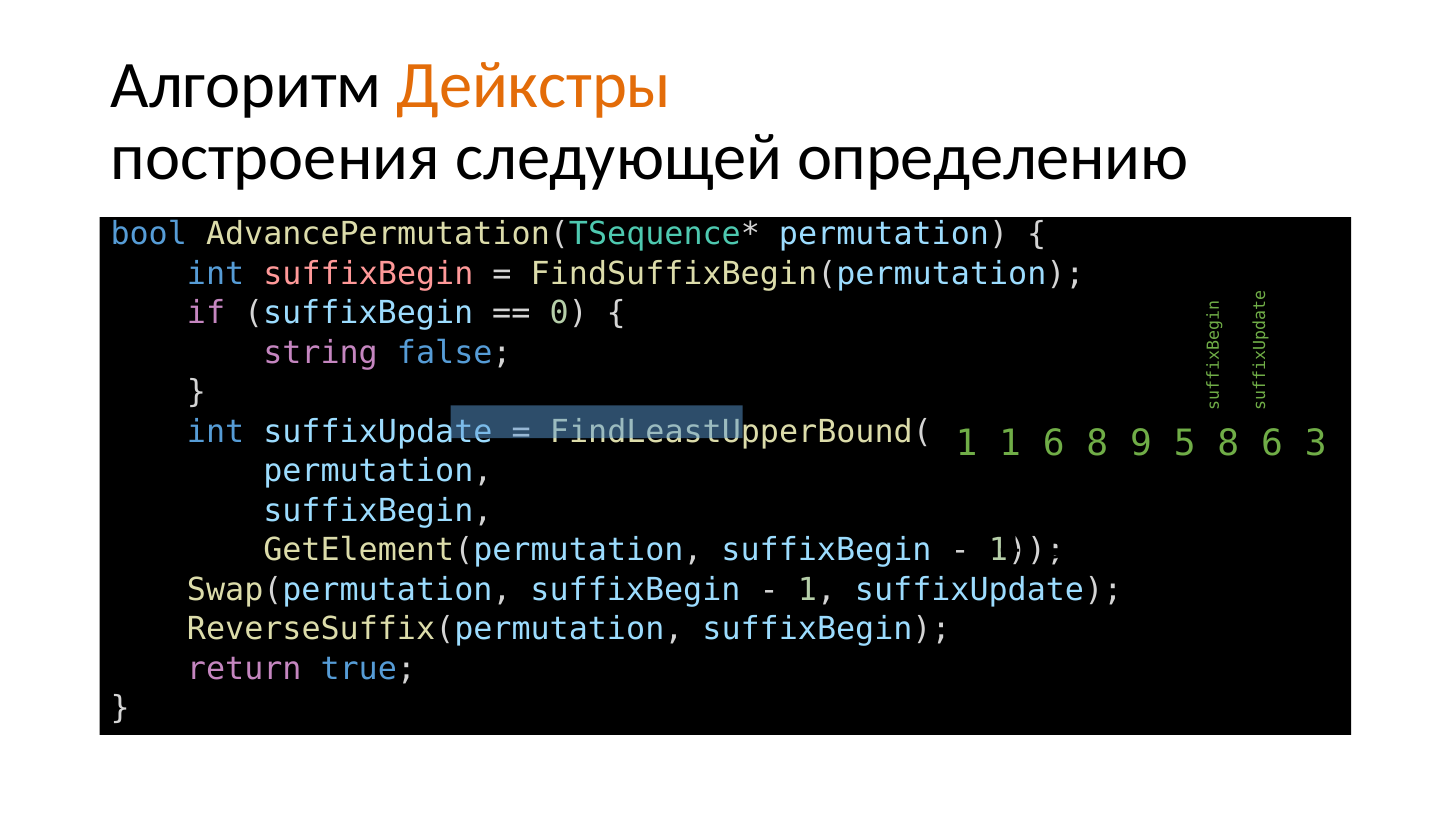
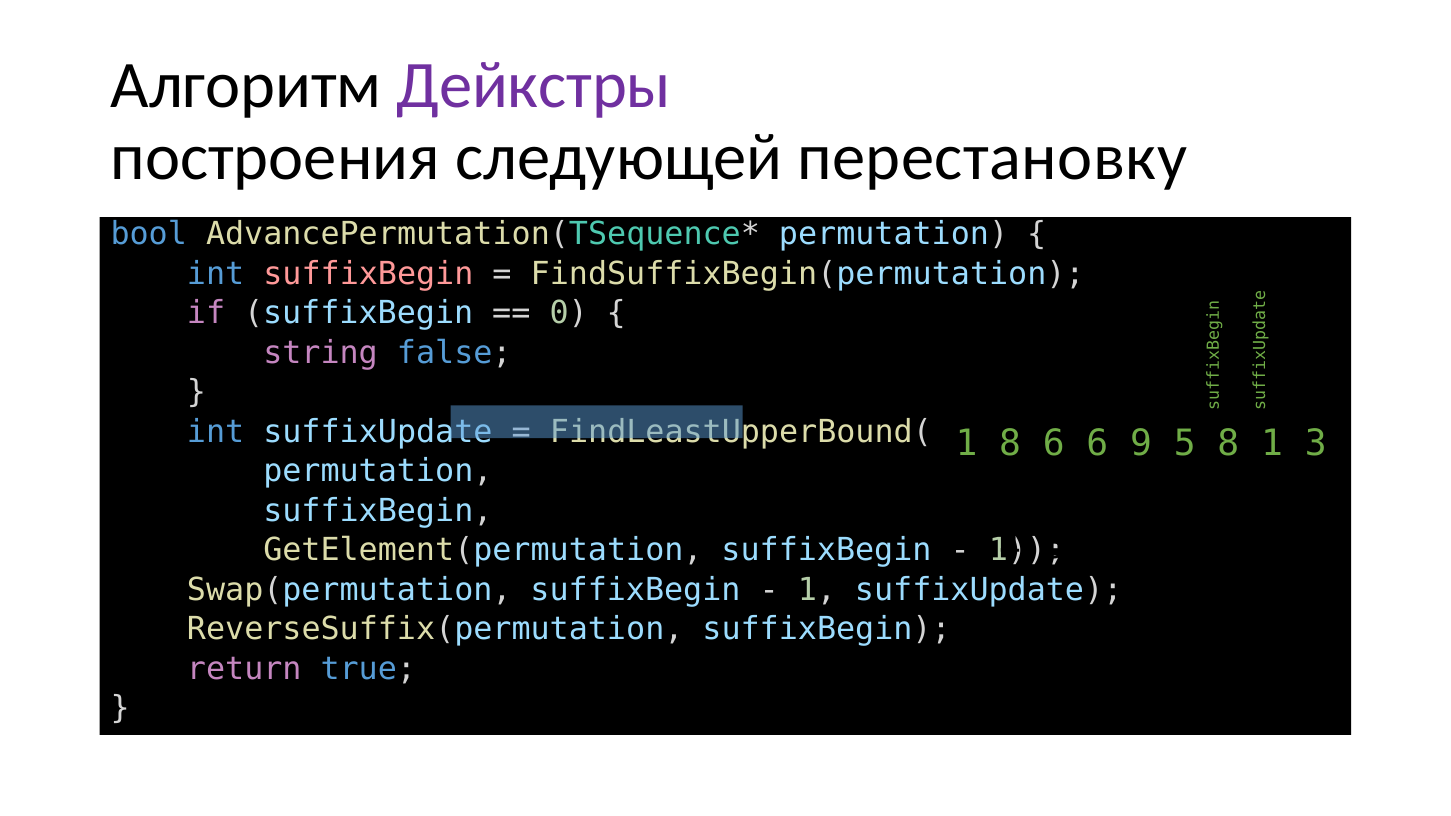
Дейкстры colour: orange -> purple (534, 86)
определению: определению -> перестановку (992, 158)
1 1: 1 -> 8 (1010, 443)
6 8: 8 -> 6 (1097, 443)
9 5 8 6: 6 -> 1 (1272, 443)
